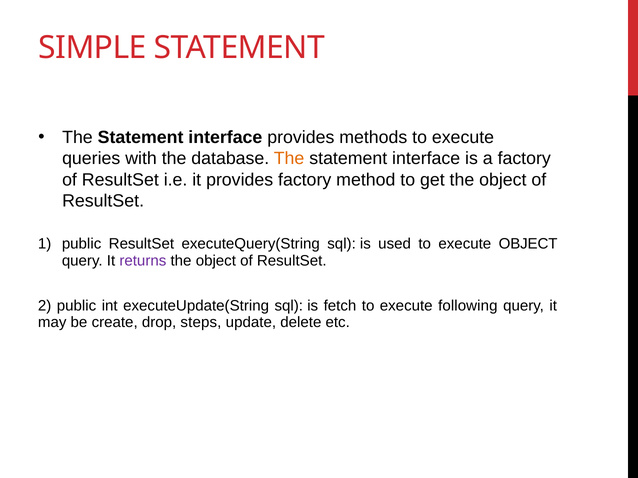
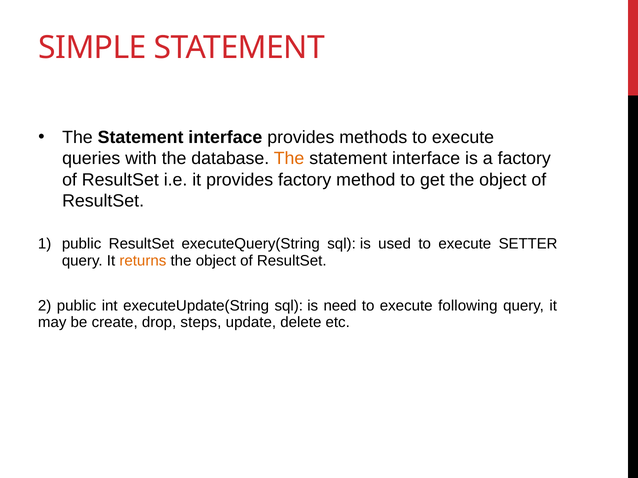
execute OBJECT: OBJECT -> SETTER (528, 244)
returns colour: purple -> orange (143, 261)
fetch: fetch -> need (340, 306)
